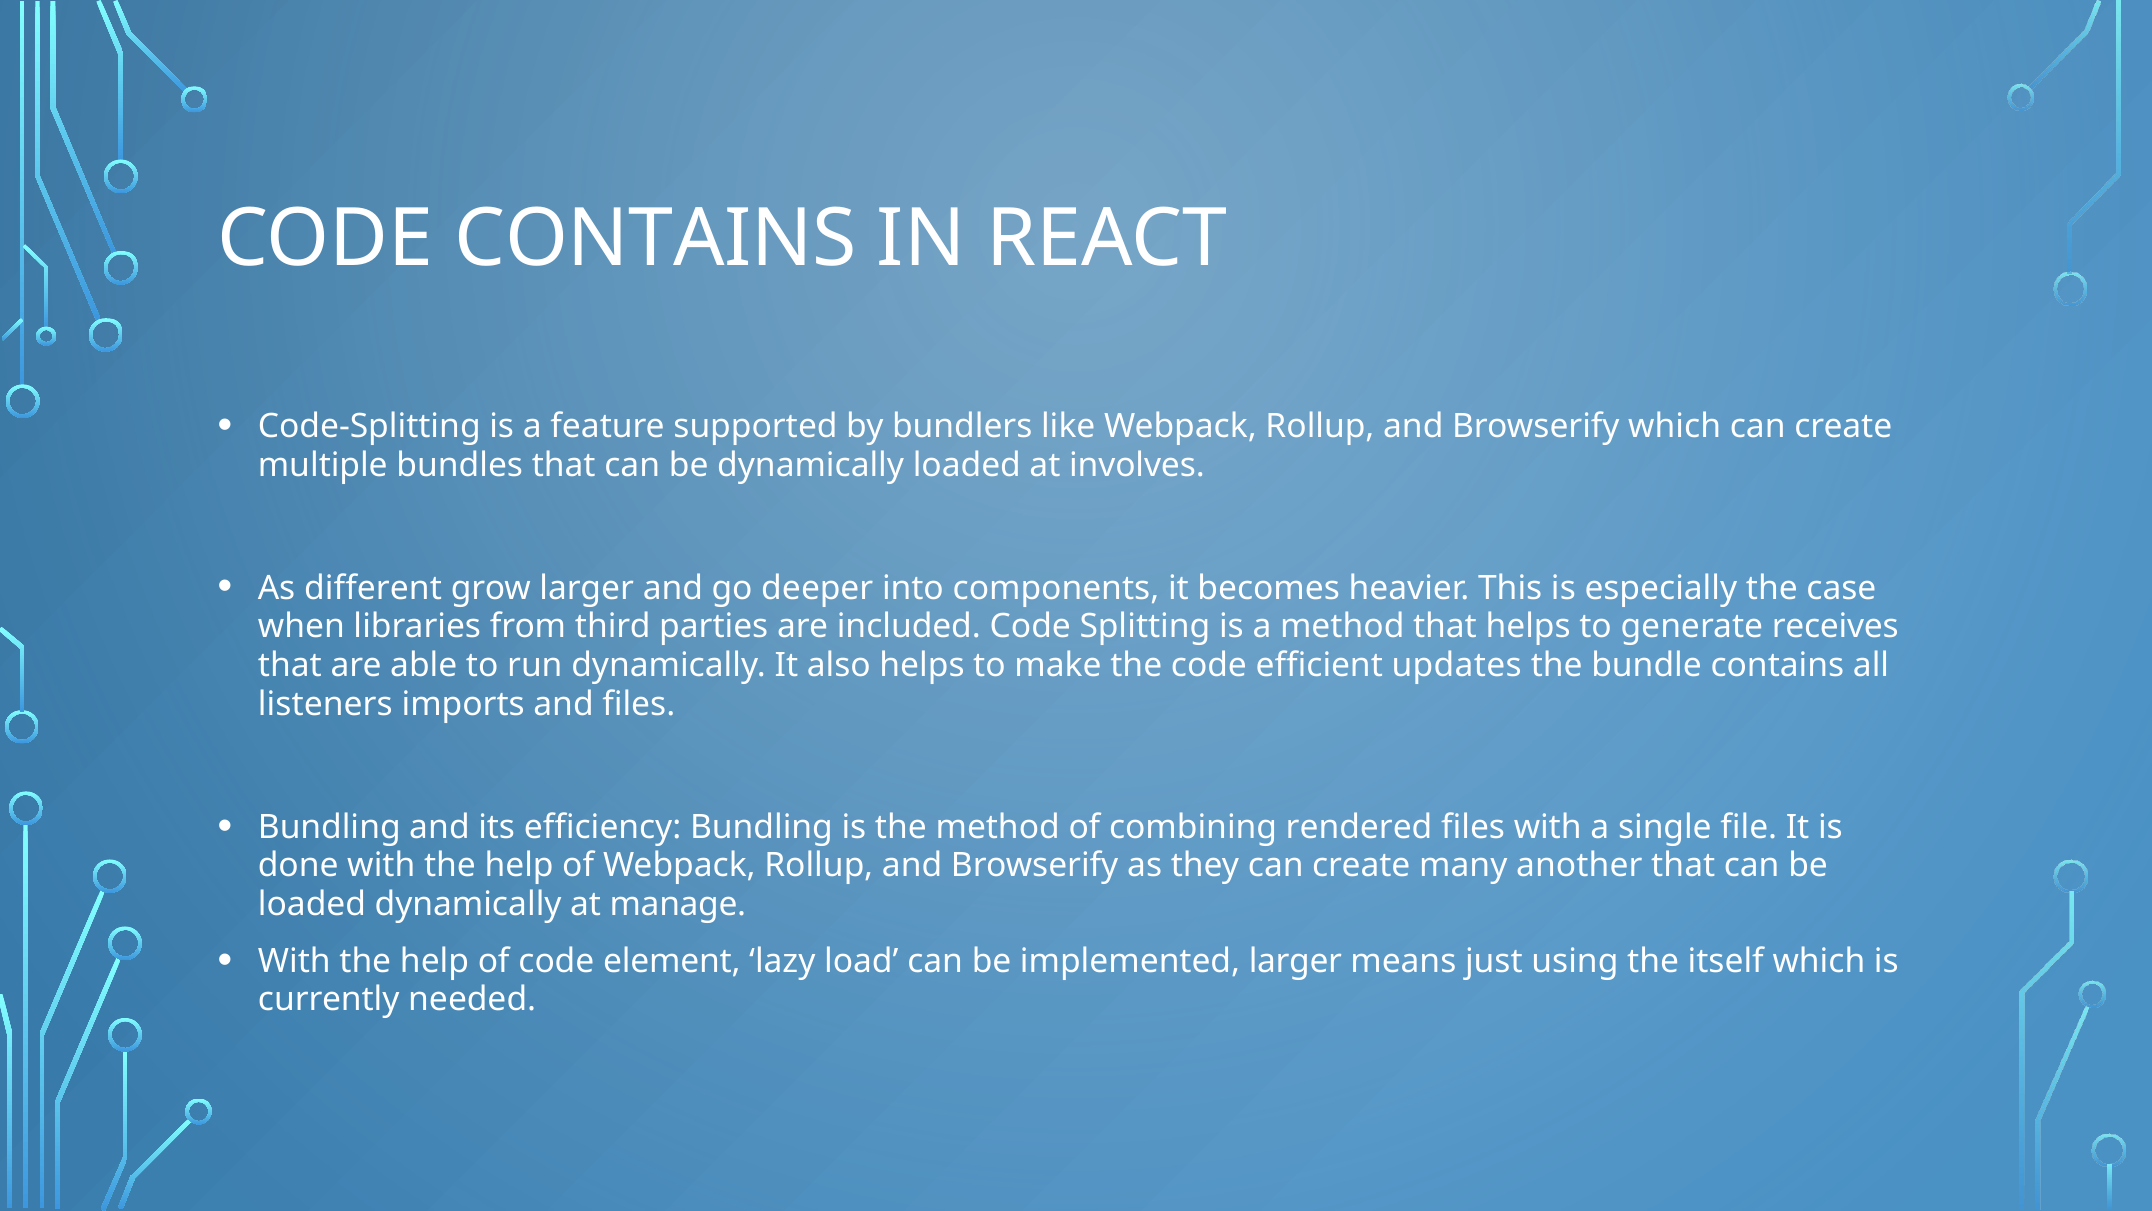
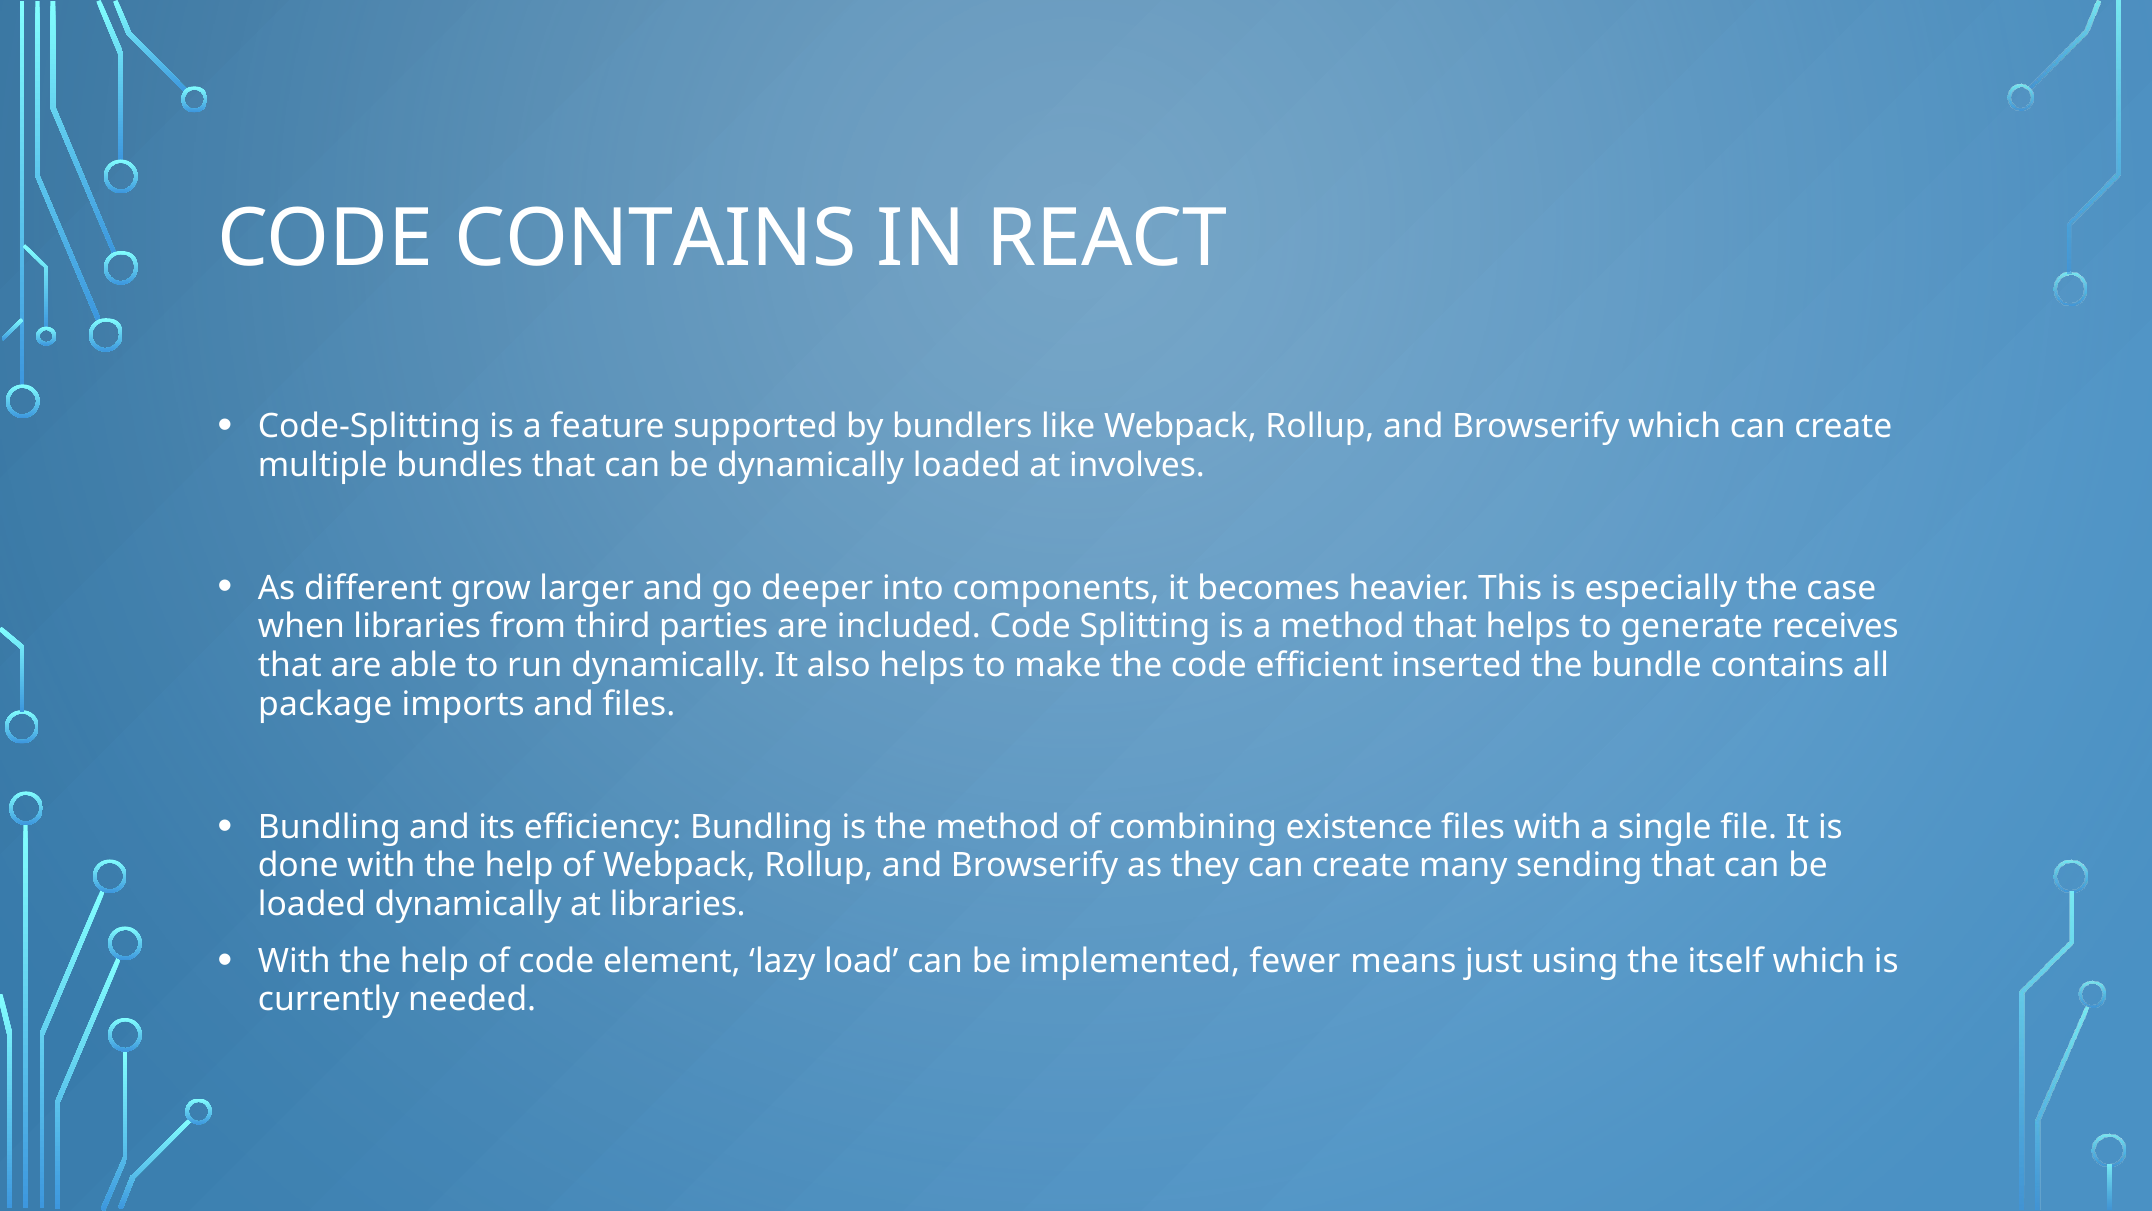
updates: updates -> inserted (1457, 665)
listeners: listeners -> package (325, 704)
rendered: rendered -> existence (1359, 827)
another: another -> sending (1579, 865)
at manage: manage -> libraries (678, 904)
implemented larger: larger -> fewer (1295, 961)
